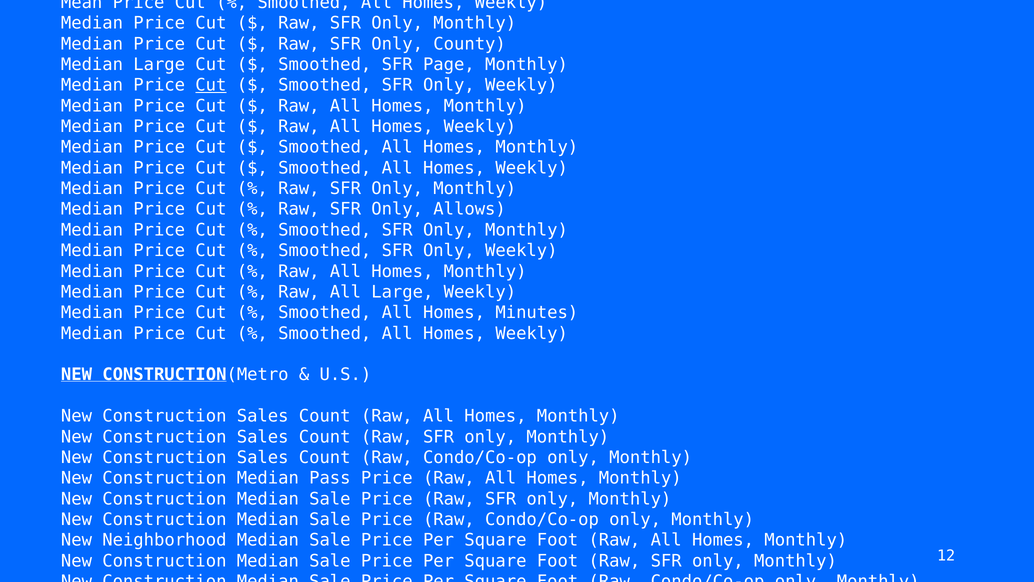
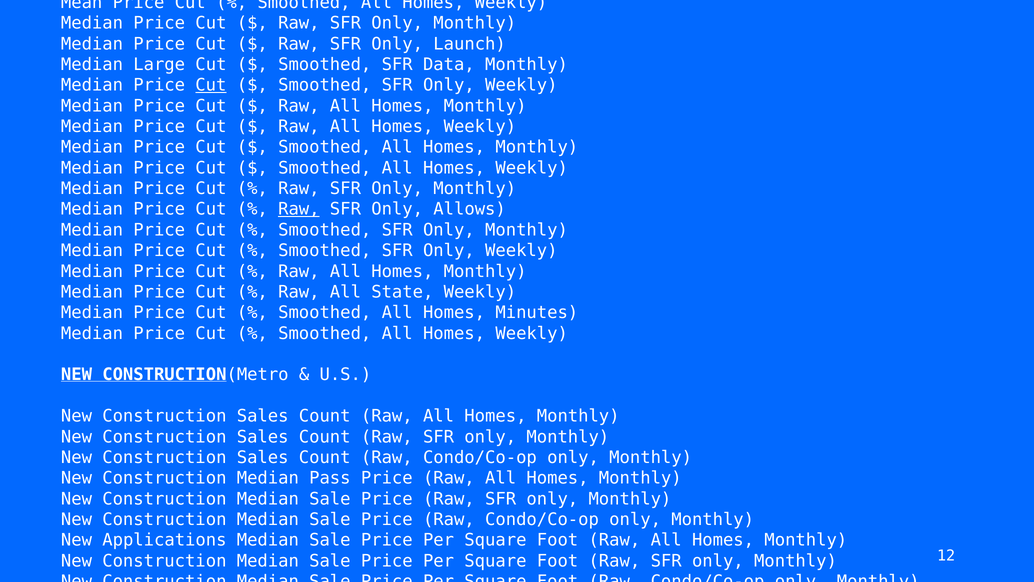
County: County -> Launch (470, 44)
Page: Page -> Data (449, 64)
Raw underline: none -> present (299, 209)
All Large: Large -> State (402, 292)
Neighborhood: Neighborhood -> Applications (164, 540)
